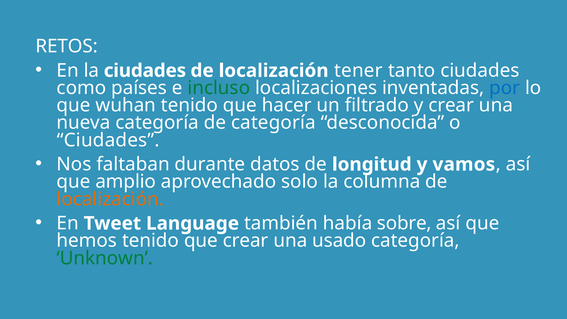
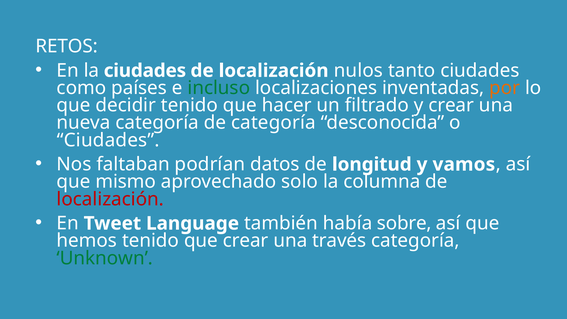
tener: tener -> nulos (358, 71)
por colour: blue -> orange (505, 88)
wuhan: wuhan -> decidir (126, 105)
durante: durante -> podrían (210, 164)
amplio: amplio -> mismo (126, 182)
localización colour: orange -> red (110, 199)
usado: usado -> través (339, 241)
